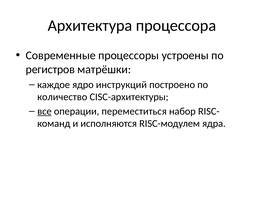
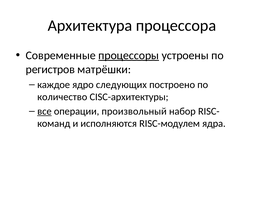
процессоры underline: none -> present (129, 55)
инструкций: инструкций -> следующих (121, 85)
переместиться: переместиться -> произвольный (134, 111)
